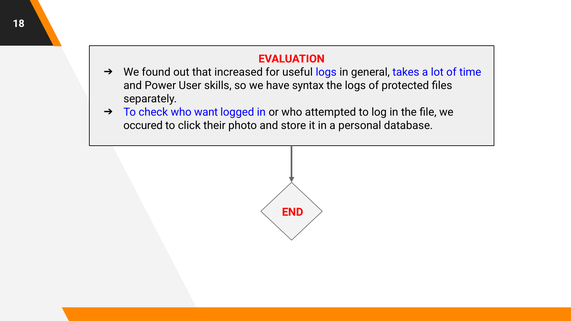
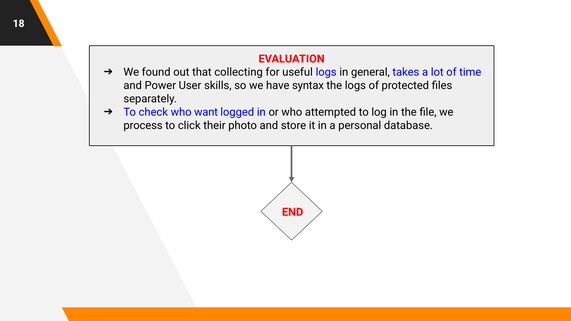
increased: increased -> collecting (239, 72)
occured: occured -> process (143, 126)
